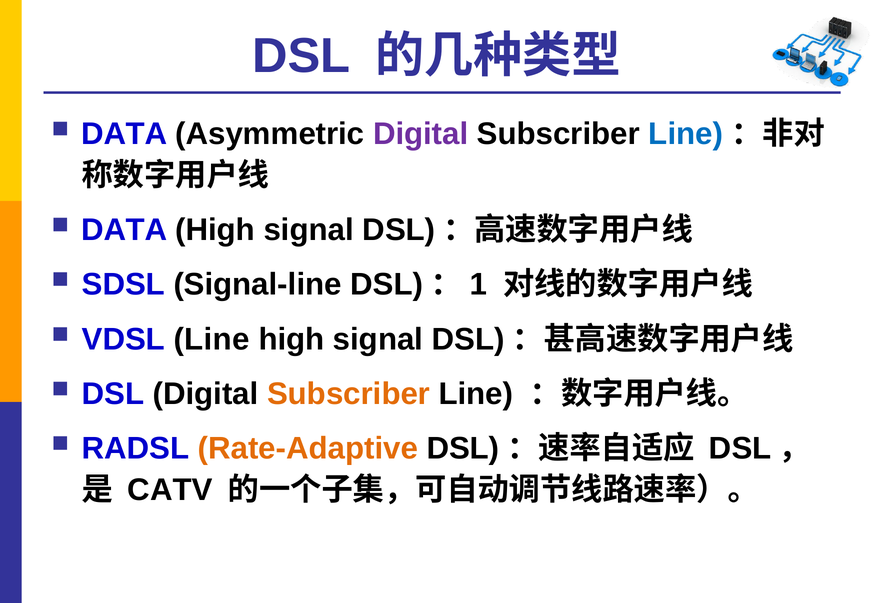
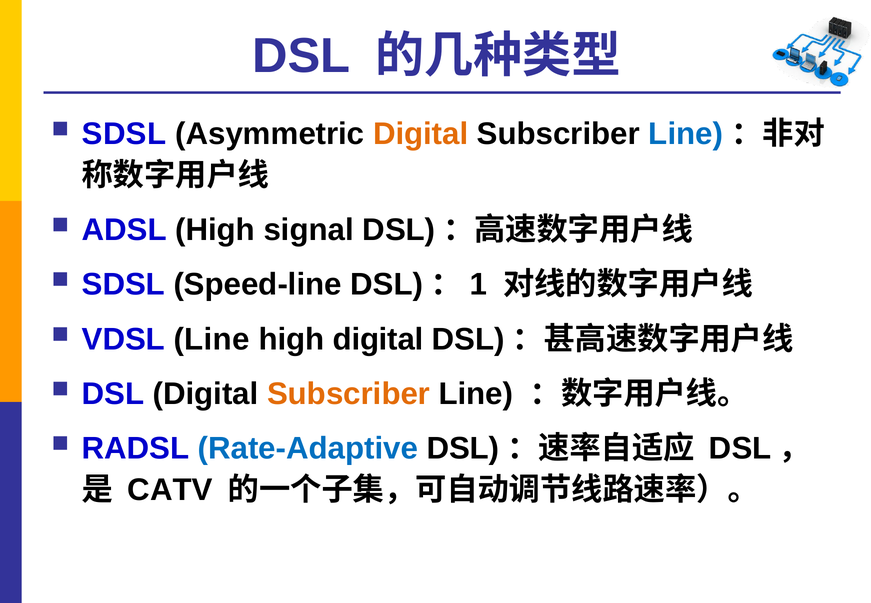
DATA: DATA -> SDSL (124, 134)
Digital colour: purple -> orange (421, 134)
DATA: DATA -> ADSL (124, 230)
Signal-line: Signal-line -> Speed-line (258, 285)
signal: signal -> digital (378, 339)
Rate-Adaptive colour: orange -> blue (308, 449)
